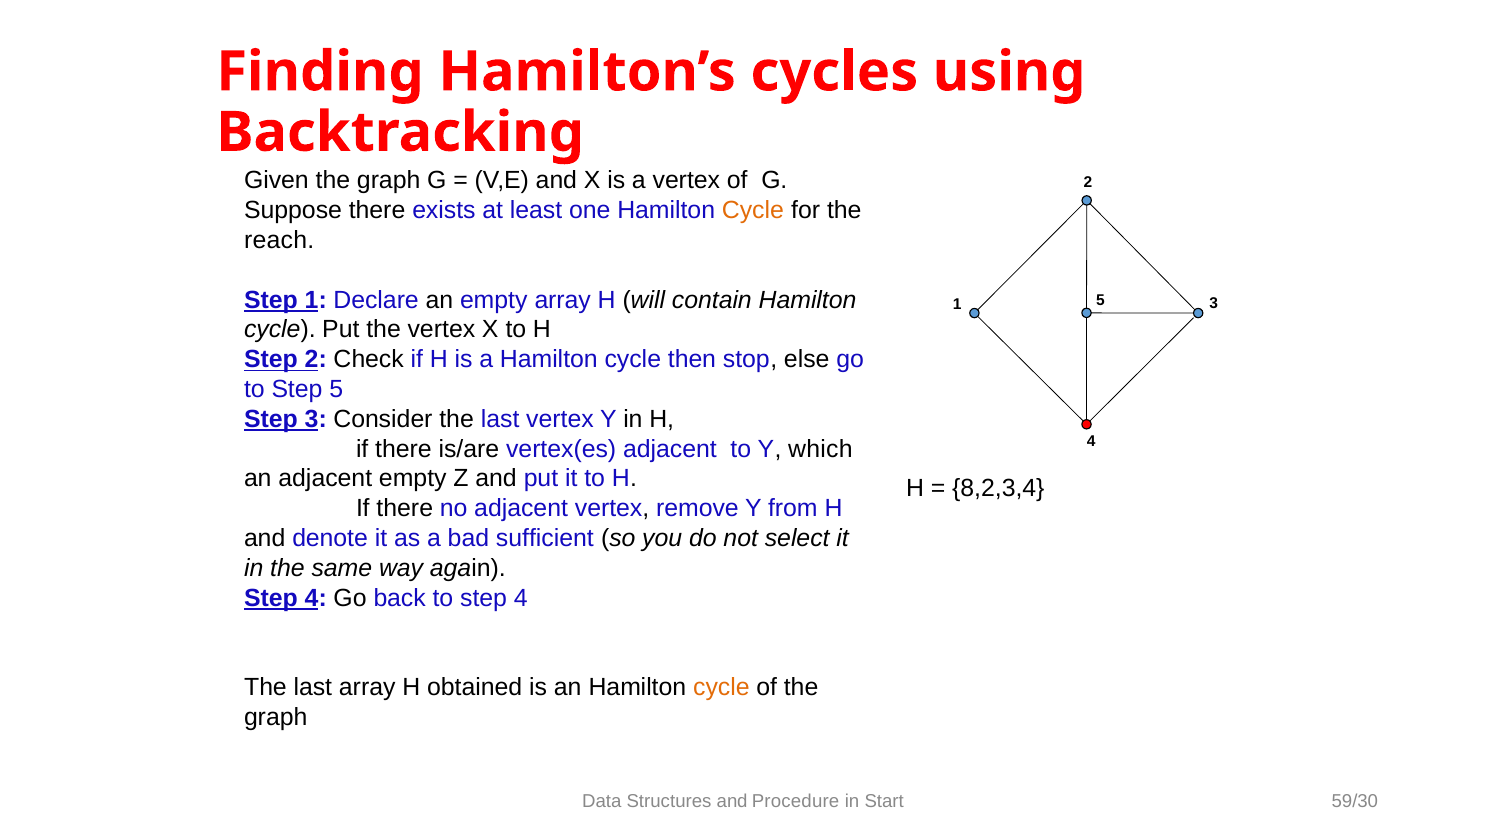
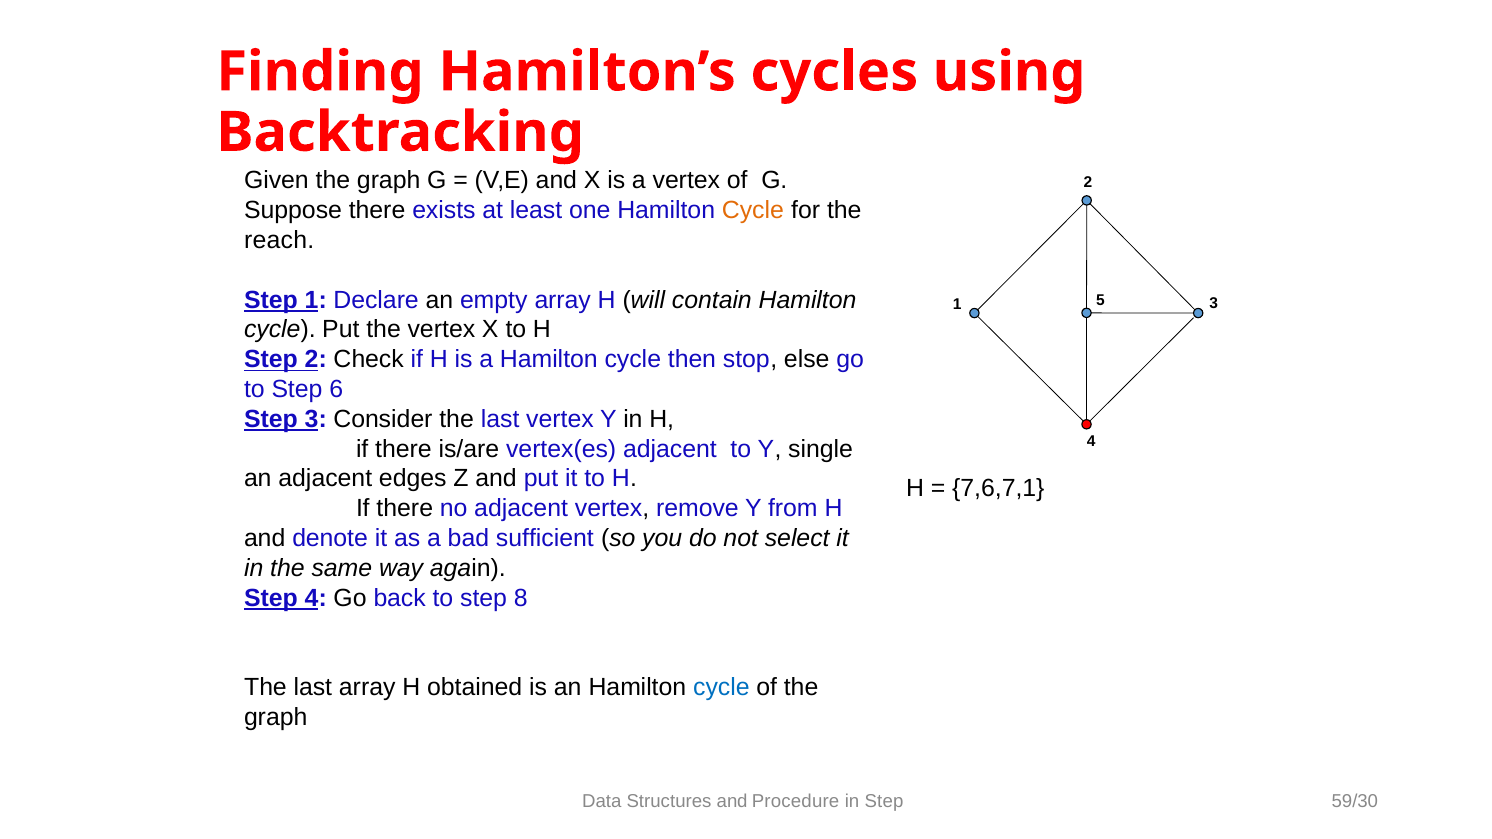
Step 5: 5 -> 6 (336, 389)
which: which -> single (821, 449)
adjacent empty: empty -> edges (413, 479)
8,2,3,4: 8,2,3,4 -> 7,6,7,1 (998, 488)
to step 4: 4 -> 8 (521, 598)
cycle colour: orange -> blue (721, 688)
in Start: Start -> Step (884, 801)
